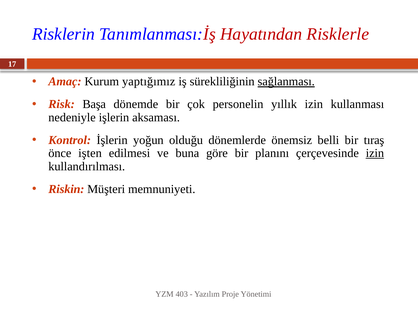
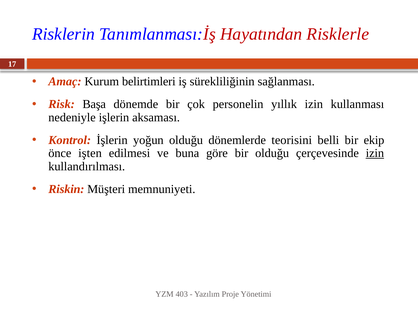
yaptığımız: yaptığımız -> belirtimleri (149, 82)
sağlanması underline: present -> none (286, 82)
önemsiz: önemsiz -> teorisini (292, 140)
tıraş: tıraş -> ekip (374, 140)
bir planını: planını -> olduğu (272, 153)
